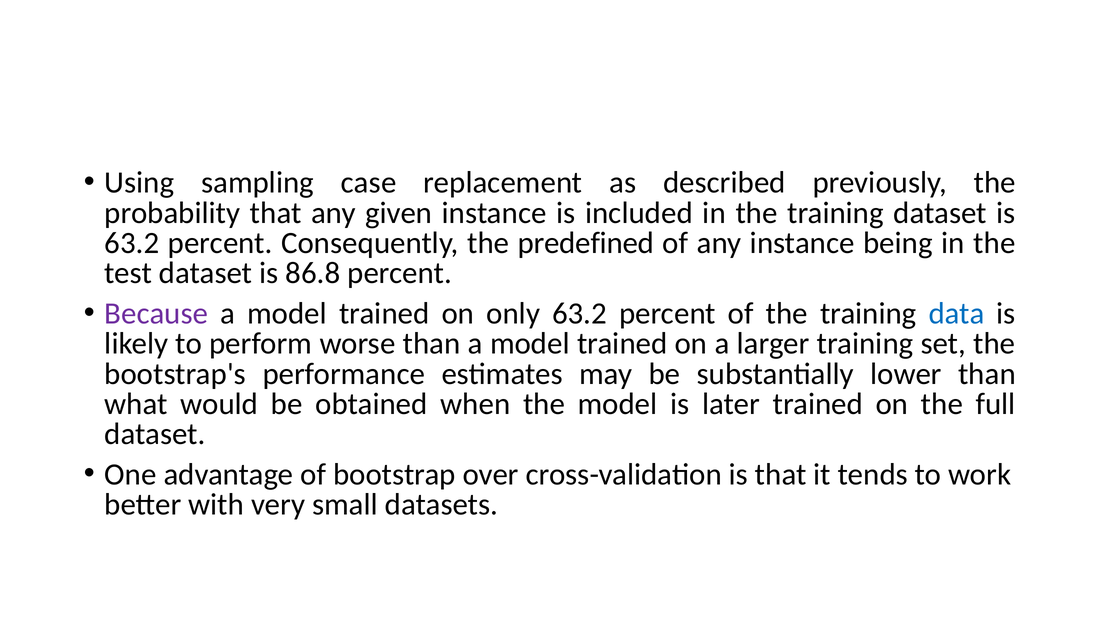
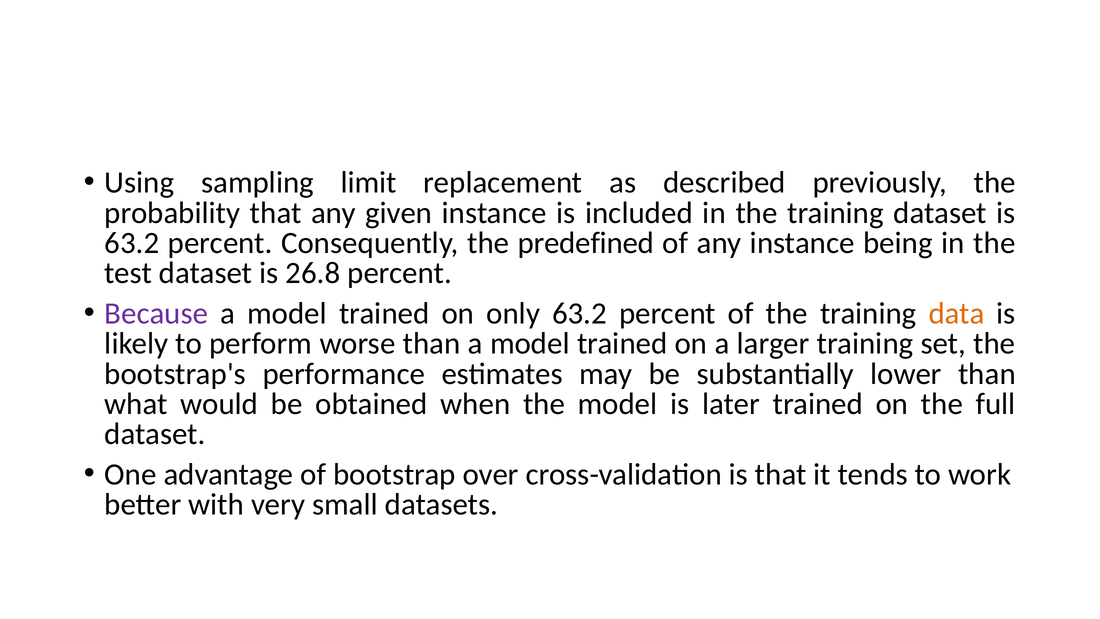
case: case -> limit (369, 183)
86.8: 86.8 -> 26.8 (313, 273)
data colour: blue -> orange (957, 313)
